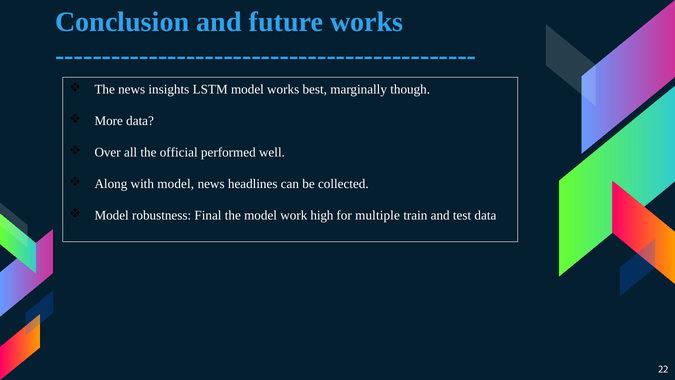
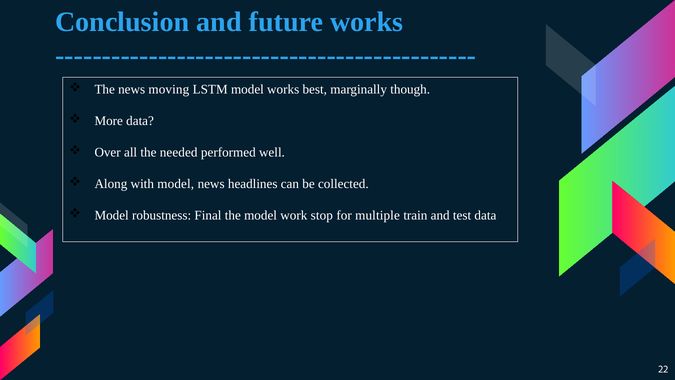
insights: insights -> moving (169, 89)
official: official -> needed (179, 152)
high: high -> stop (322, 215)
